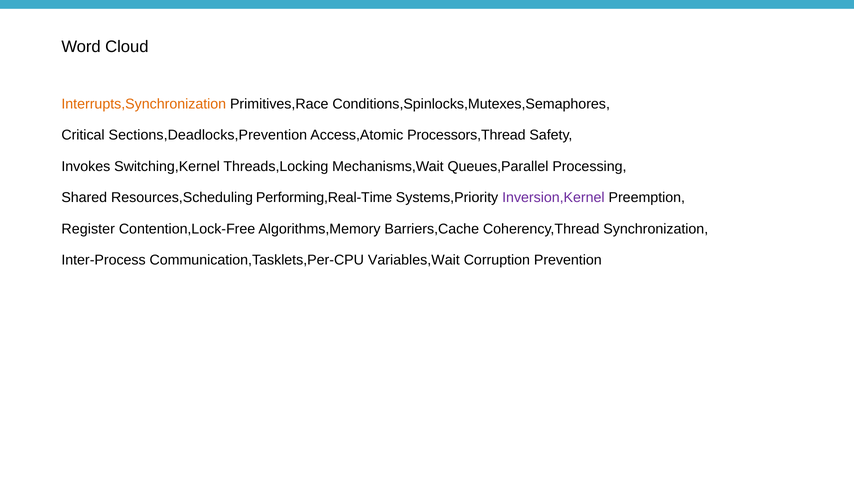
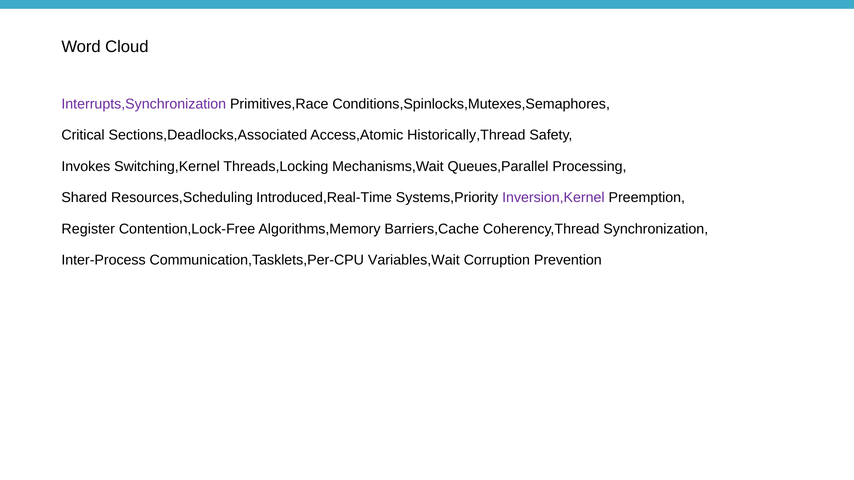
Interrupts,Synchronization colour: orange -> purple (144, 104)
Sections,Deadlocks,Prevention: Sections,Deadlocks,Prevention -> Sections,Deadlocks,Associated (208, 135)
Processors,Thread: Processors,Thread -> Historically,Thread (466, 135)
Performing,Real-Time: Performing,Real-Time -> Introduced,Real-Time (324, 198)
